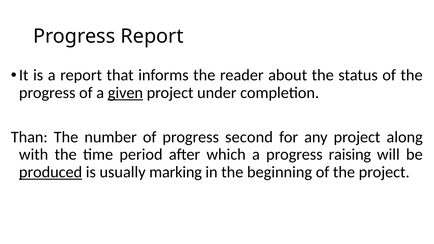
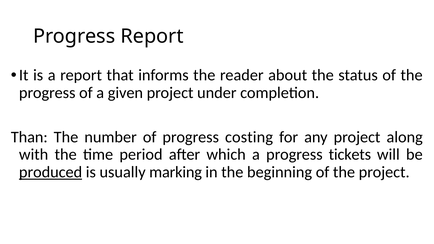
given underline: present -> none (125, 93)
second: second -> costing (249, 137)
raising: raising -> tickets (350, 155)
